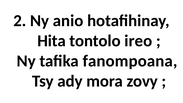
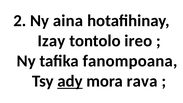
anio: anio -> aina (68, 21)
Hita: Hita -> Izay (51, 41)
ady underline: none -> present (70, 81)
zovy: zovy -> rava (142, 81)
